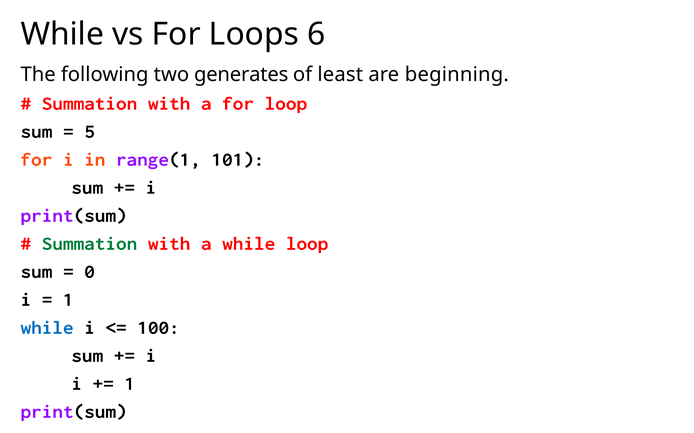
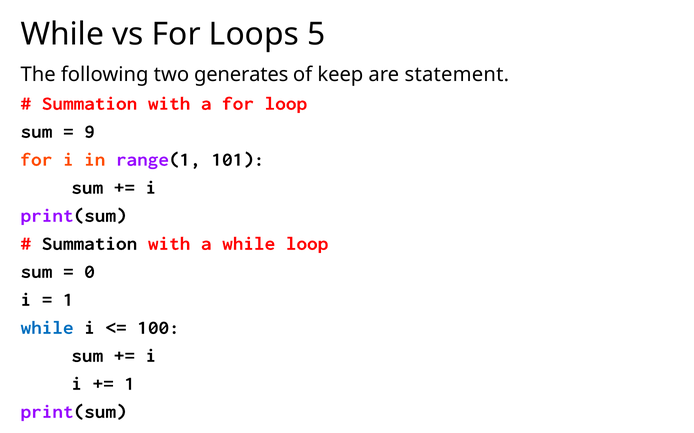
6: 6 -> 5 (316, 35)
least: least -> keep (340, 75)
beginning: beginning -> statement (457, 75)
5: 5 -> 9 (90, 132)
Summation colour: green -> black (89, 244)
